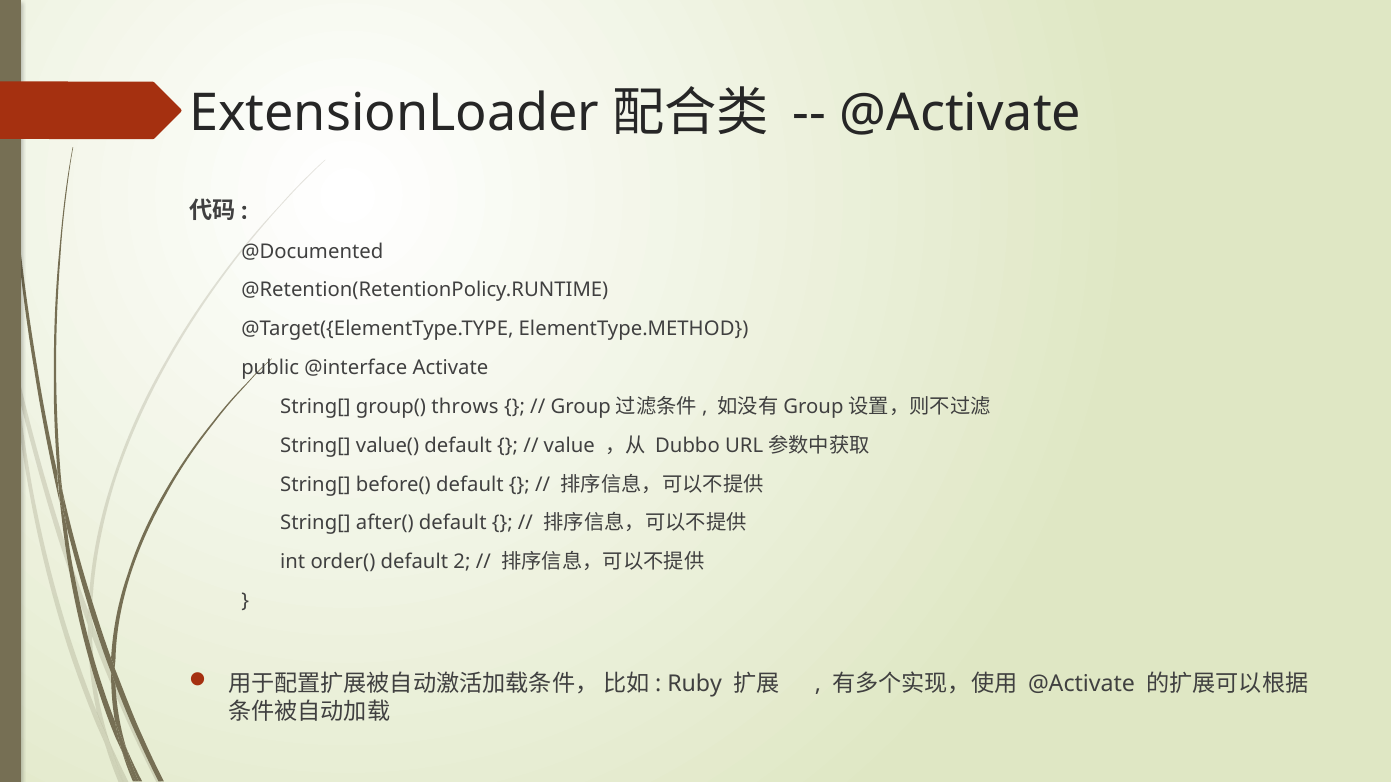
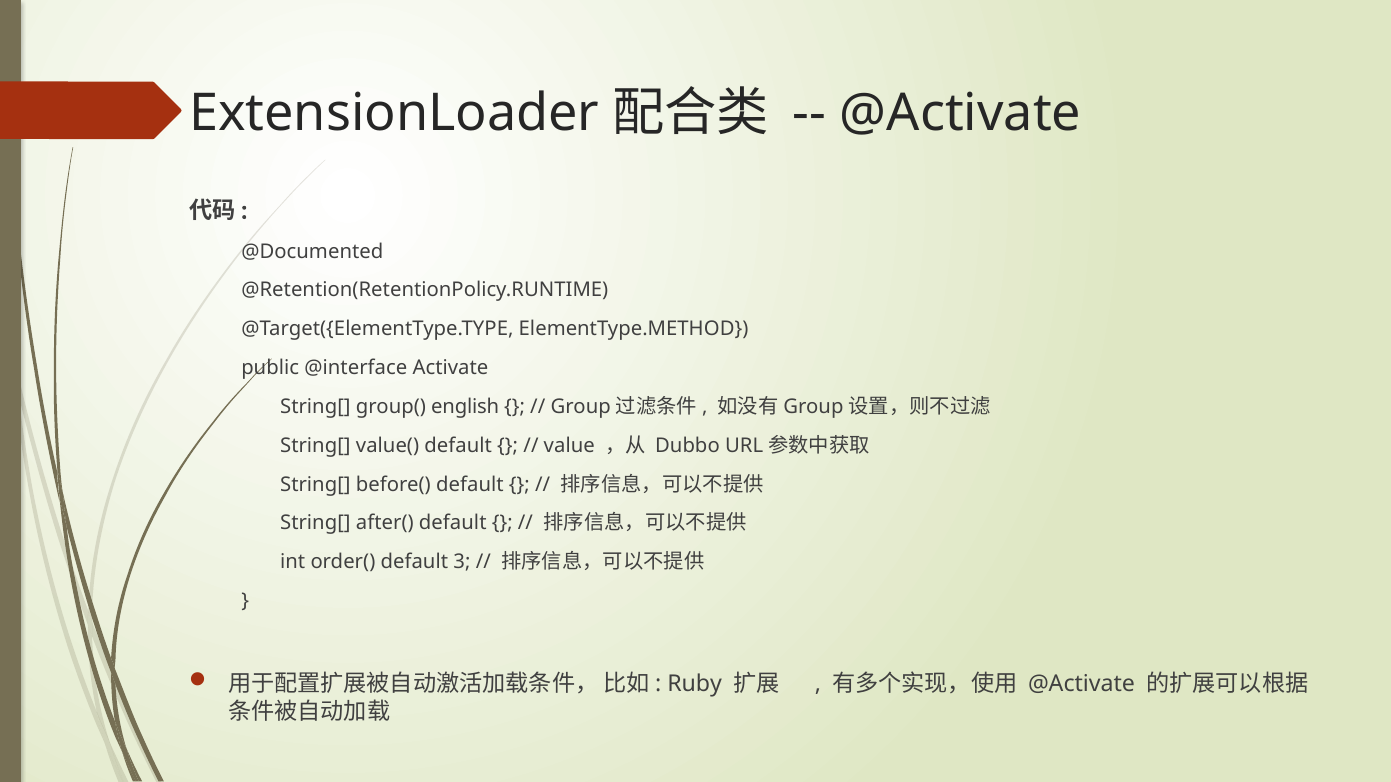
throws: throws -> english (465, 407)
2: 2 -> 3 (462, 562)
